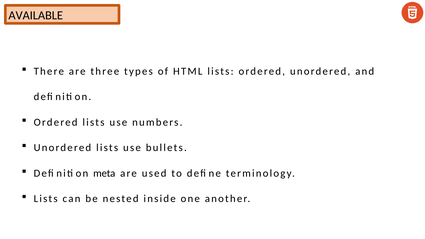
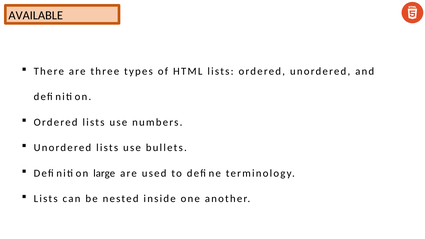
meta: meta -> large (104, 173)
